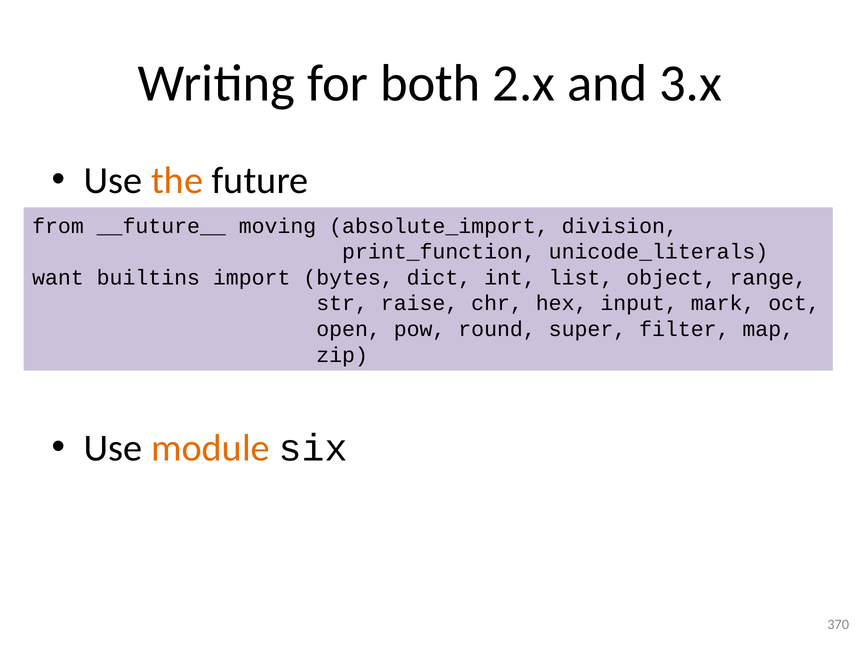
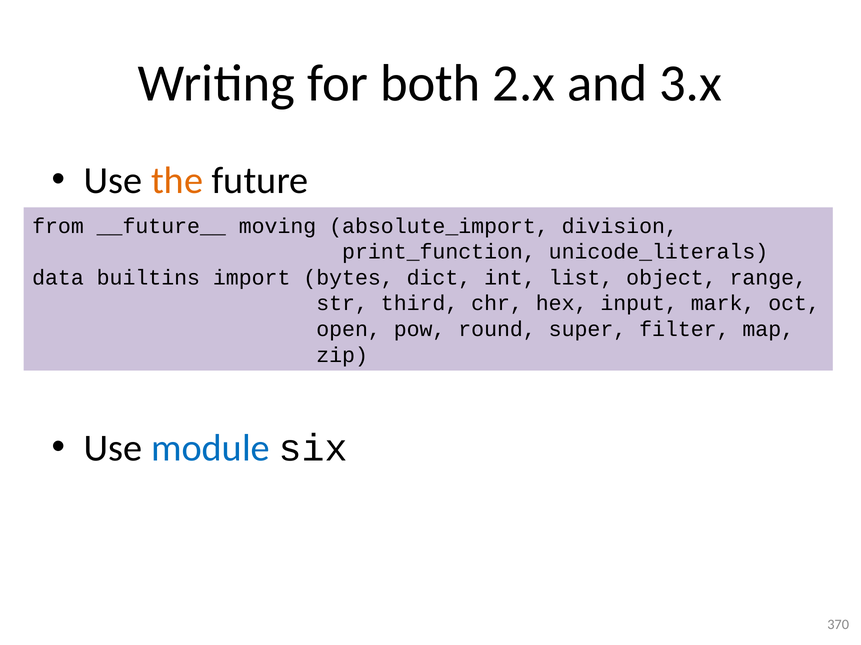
want: want -> data (58, 278)
raise: raise -> third (420, 304)
module colour: orange -> blue (210, 449)
